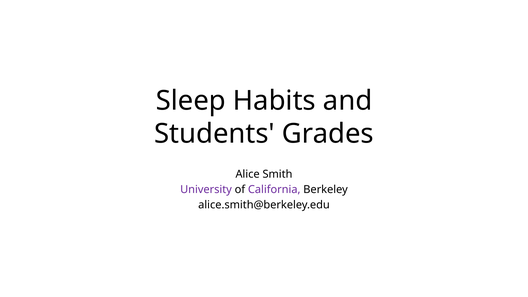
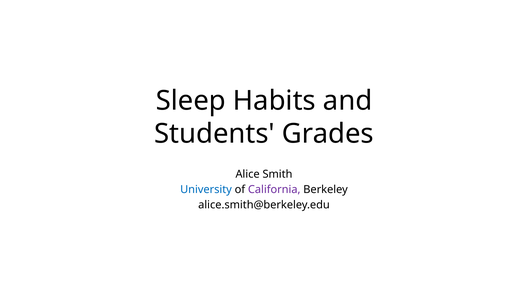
University colour: purple -> blue (206, 190)
